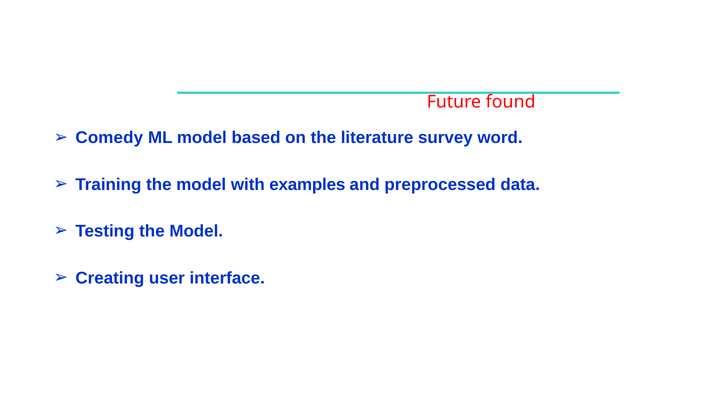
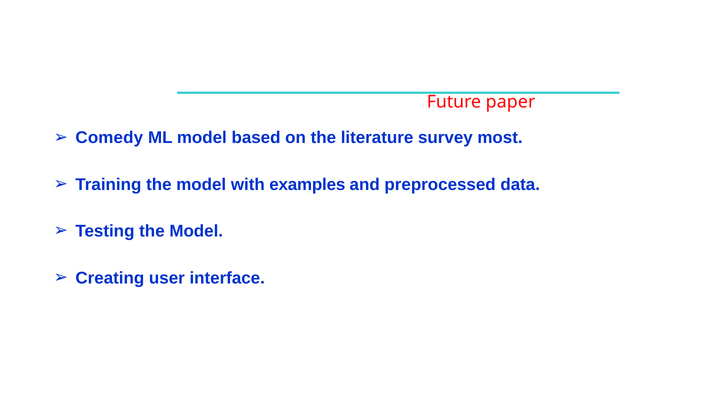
found: found -> paper (511, 102)
word: word -> most (500, 138)
